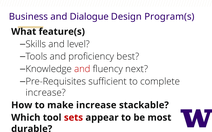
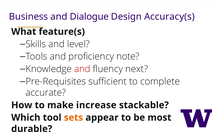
Program(s: Program(s -> Accuracy(s (169, 17)
best: best -> note (128, 57)
increase: increase -> accurate (46, 93)
sets colour: red -> orange (73, 118)
